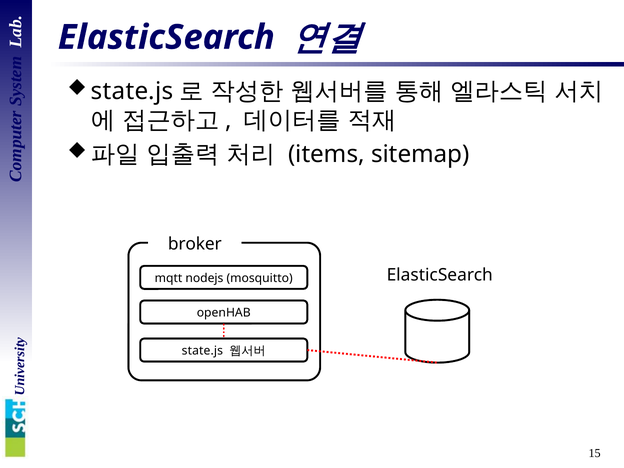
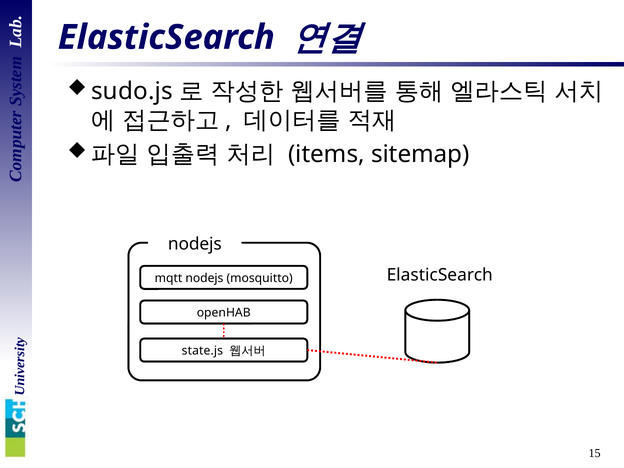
state.js: state.js -> sudo.js (132, 91)
broker: broker -> nodejs (195, 244)
